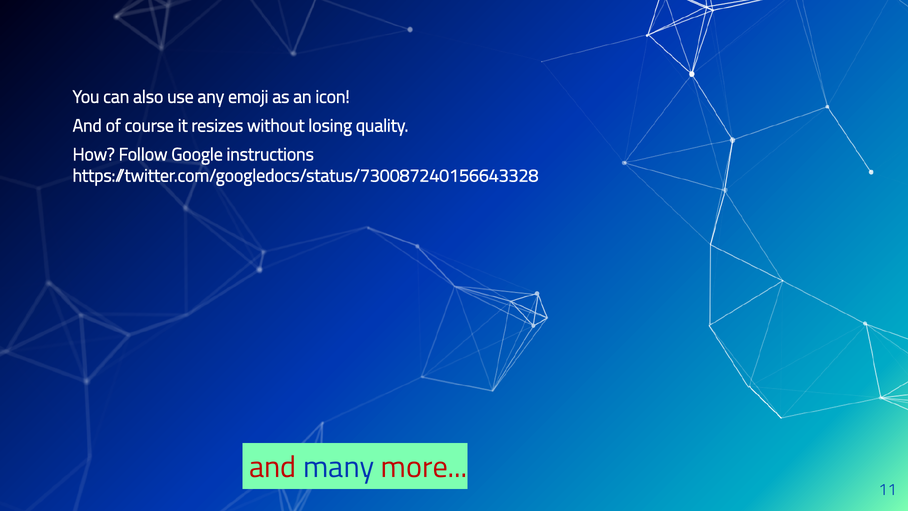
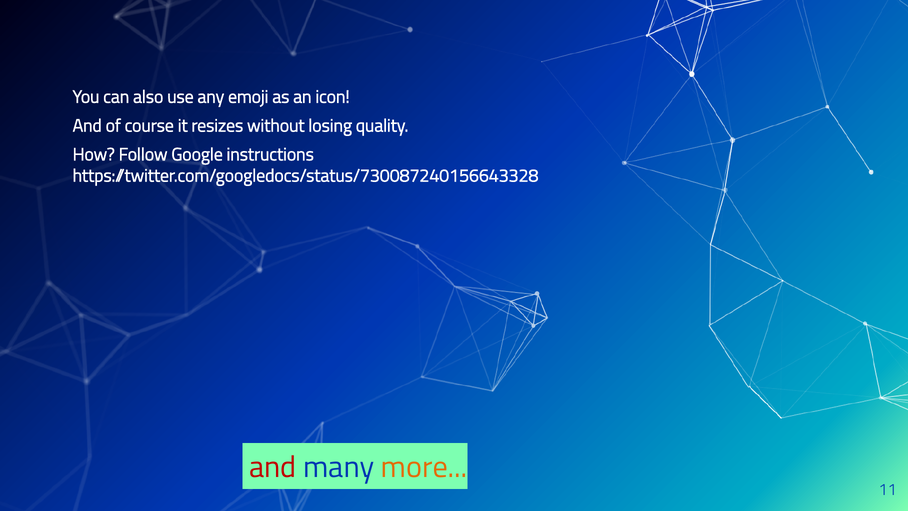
more colour: red -> orange (424, 467)
